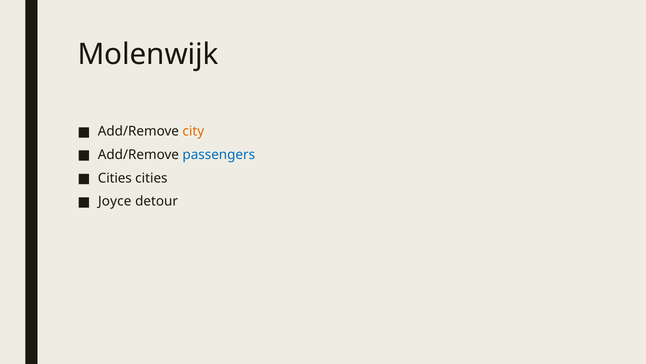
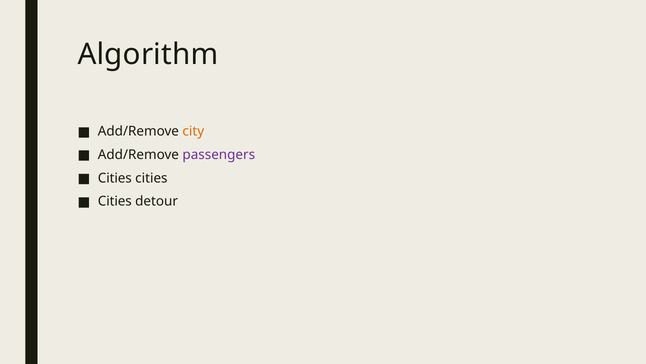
Molenwijk: Molenwijk -> Algorithm (148, 54)
passengers colour: blue -> purple (219, 155)
Joyce: Joyce -> Cities (115, 201)
